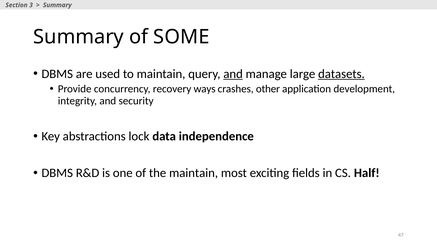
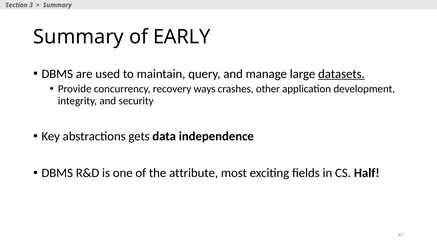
SOME: SOME -> EARLY (182, 37)
and underline: present -> none (233, 74)
lock: lock -> gets (139, 136)
the maintain: maintain -> attribute (194, 173)
